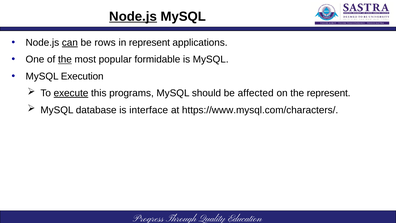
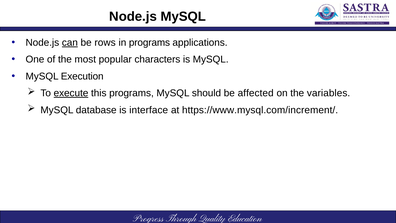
Node.js underline: present -> none (133, 16)
in represent: represent -> programs (149, 43)
the underline: present -> none (65, 59)
formidable: formidable -> characters (157, 59)
the represent: represent -> variables (329, 93)
https://www.mysql.com/characters/: https://www.mysql.com/characters/ -> https://www.mysql.com/increment/ (260, 110)
